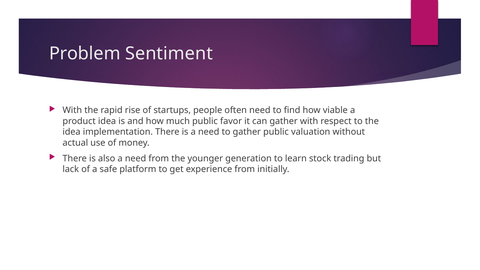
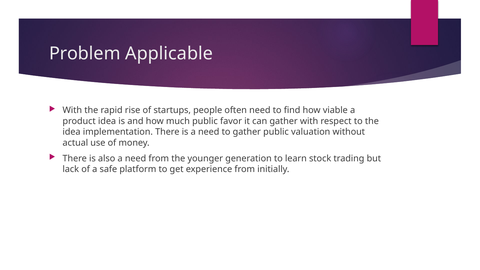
Sentiment: Sentiment -> Applicable (169, 54)
